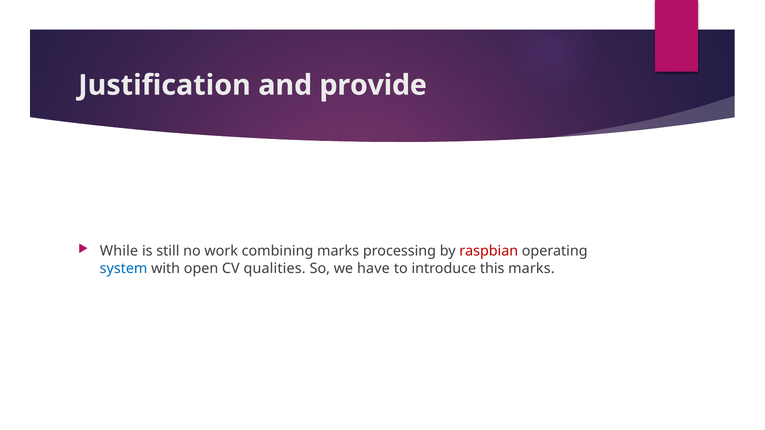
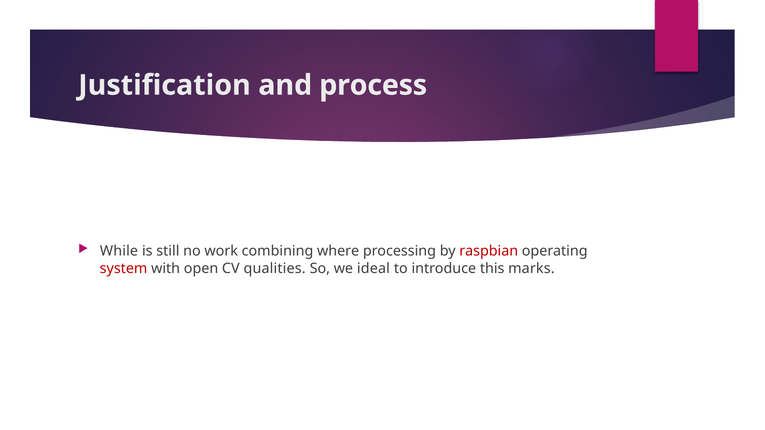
provide: provide -> process (373, 85)
combining marks: marks -> where (338, 251)
system colour: blue -> red (124, 269)
have: have -> ideal (373, 269)
